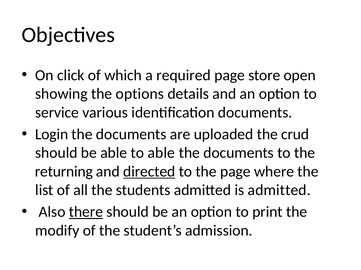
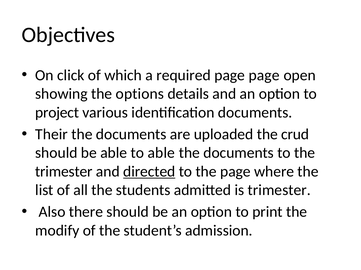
page store: store -> page (264, 75)
service: service -> project (57, 113)
Login: Login -> Their (52, 135)
returning: returning -> trimester (64, 172)
is admitted: admitted -> trimester (279, 191)
there underline: present -> none (86, 212)
